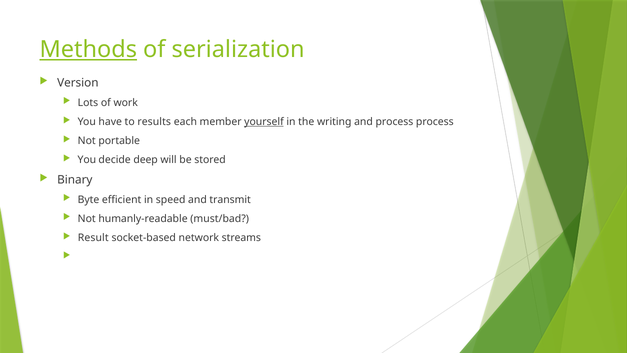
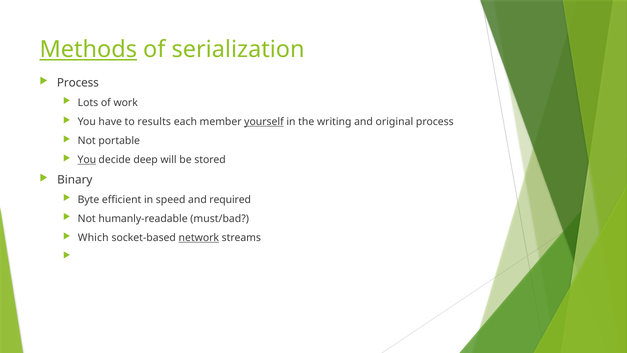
Version: Version -> Process (78, 83)
and process: process -> original (394, 122)
You underline: none -> present (87, 160)
transmit: transmit -> required (230, 199)
Result: Result -> Which (93, 238)
network underline: none -> present (199, 238)
